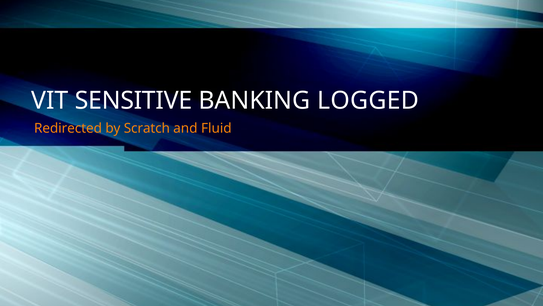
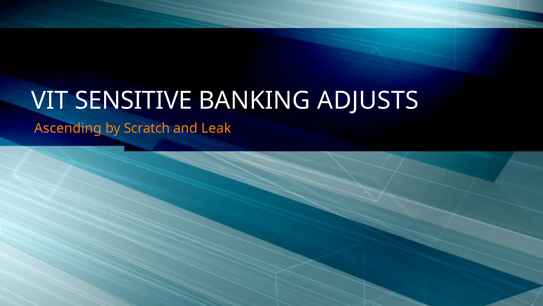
LOGGED: LOGGED -> ADJUSTS (368, 100)
Redirected: Redirected -> Ascending (68, 128)
Fluid: Fluid -> Leak (216, 128)
